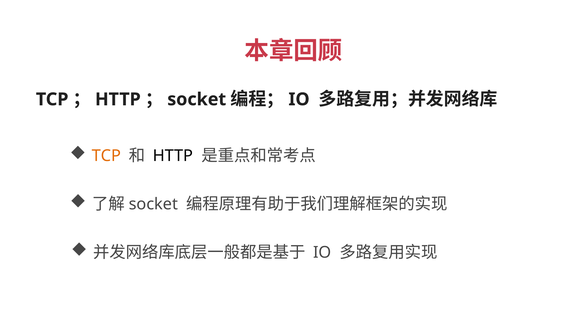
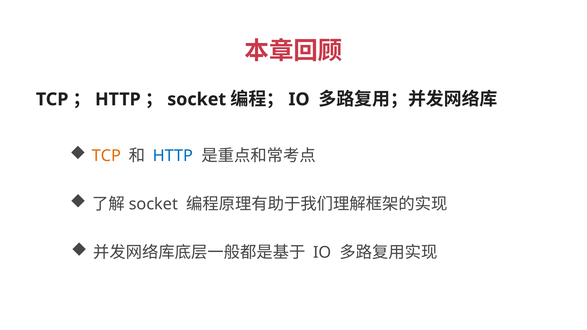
HTTP colour: black -> blue (173, 156)
